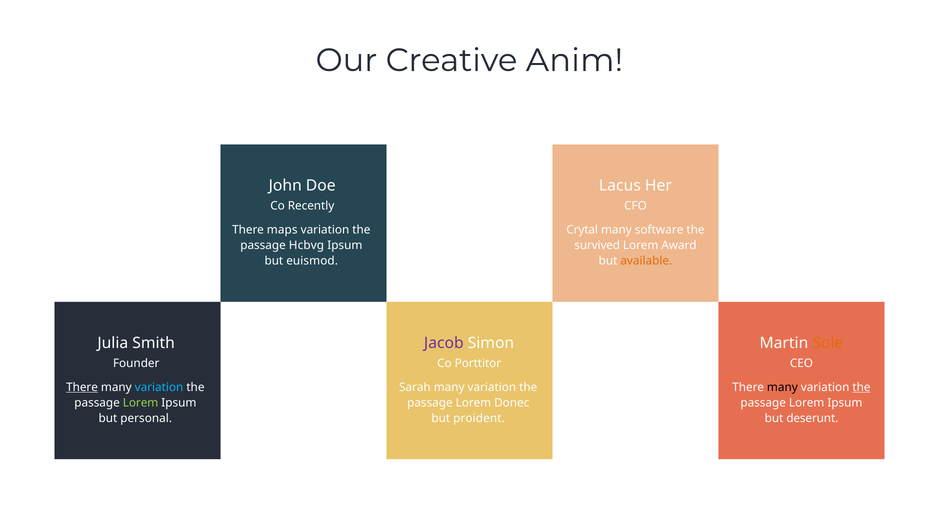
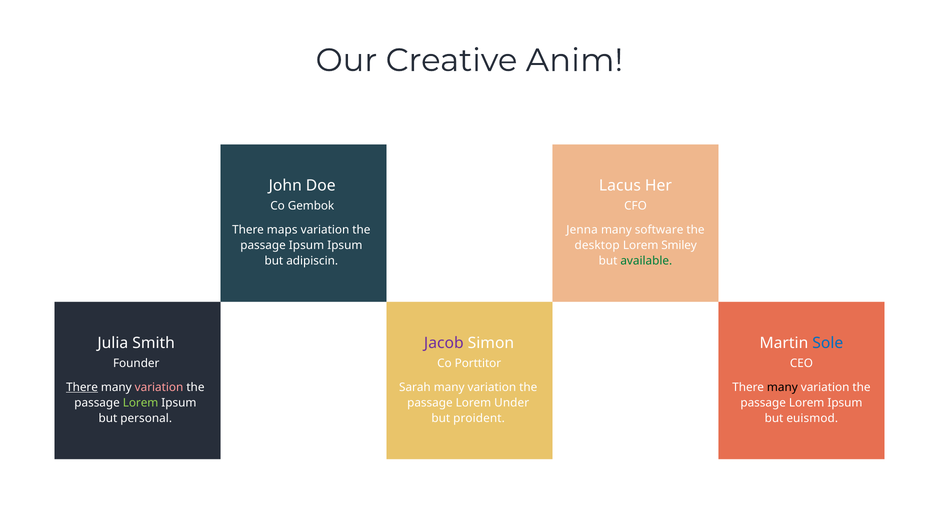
Recently: Recently -> Gembok (311, 206)
Crytal: Crytal -> Jenna (582, 230)
passage Hcbvg: Hcbvg -> Ipsum (306, 245)
survived: survived -> desktop (597, 245)
Award: Award -> Smiley (679, 245)
euismod: euismod -> adipiscin (312, 261)
available colour: orange -> green (646, 261)
Sole colour: orange -> blue (828, 343)
variation colour: light blue -> pink (159, 387)
the underline: present -> none (862, 387)
Donec: Donec -> Under (512, 403)
deserunt: deserunt -> euismod (812, 418)
